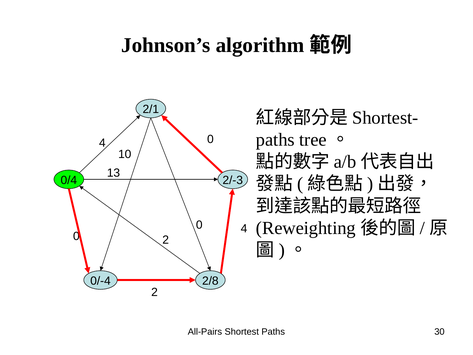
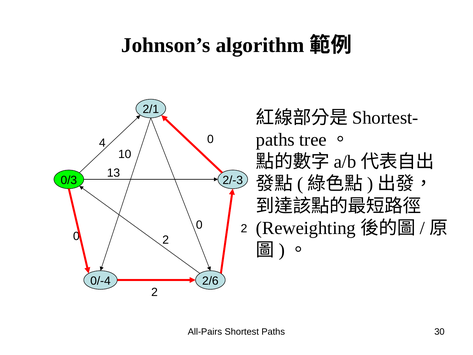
0/4: 0/4 -> 0/3 (69, 180)
4: 4 -> 2 (244, 229)
2/8: 2/8 -> 2/6 (210, 281)
